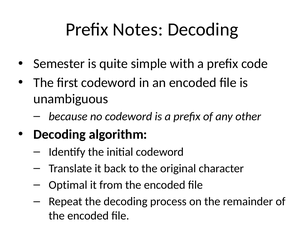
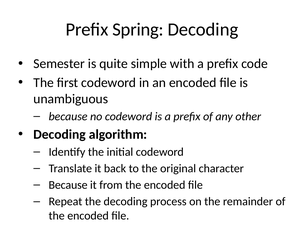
Notes: Notes -> Spring (138, 29)
Optimal: Optimal -> Because (68, 185)
